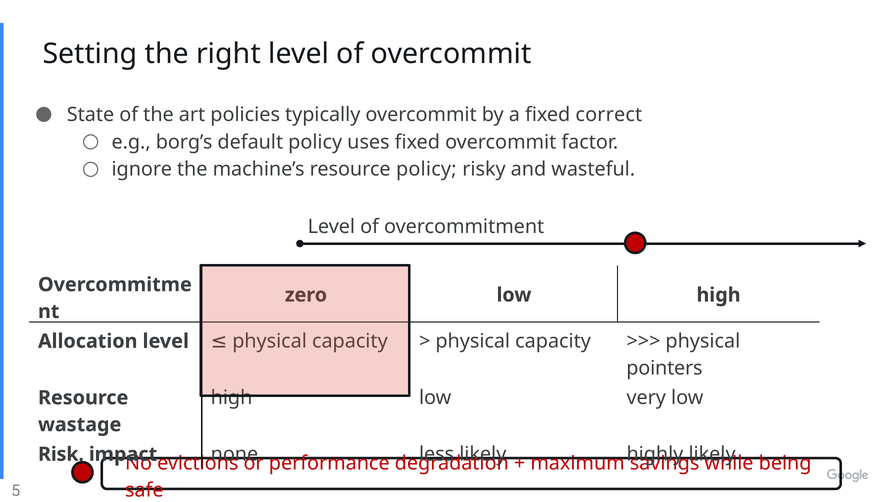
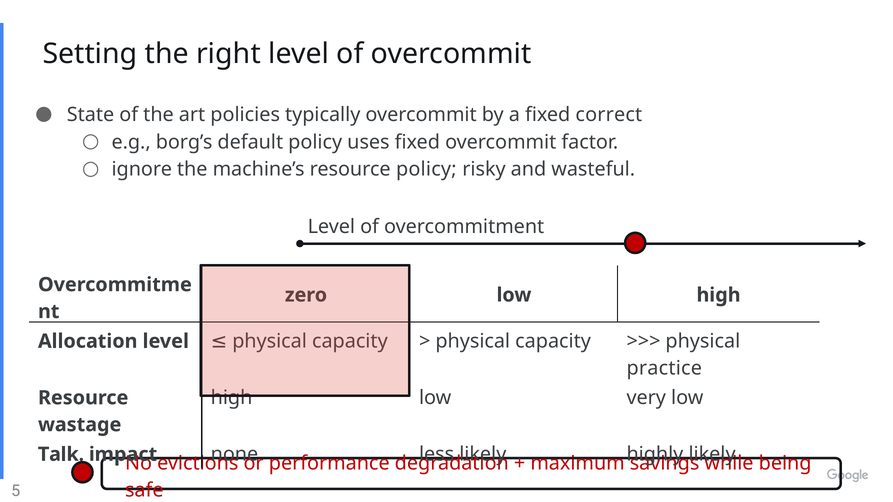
pointers: pointers -> practice (664, 368)
Risk: Risk -> Talk (61, 455)
